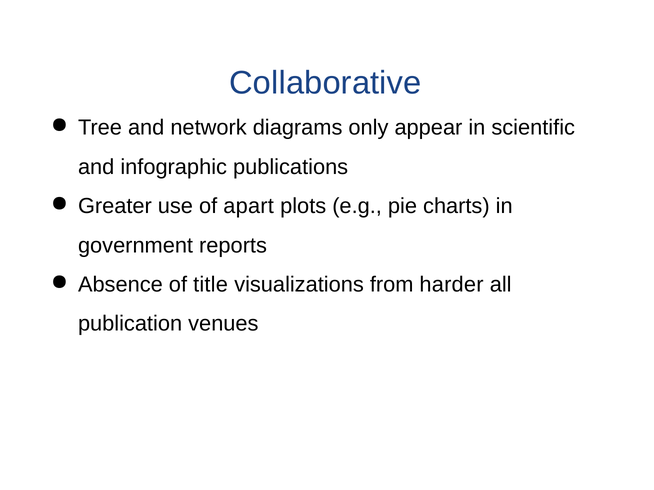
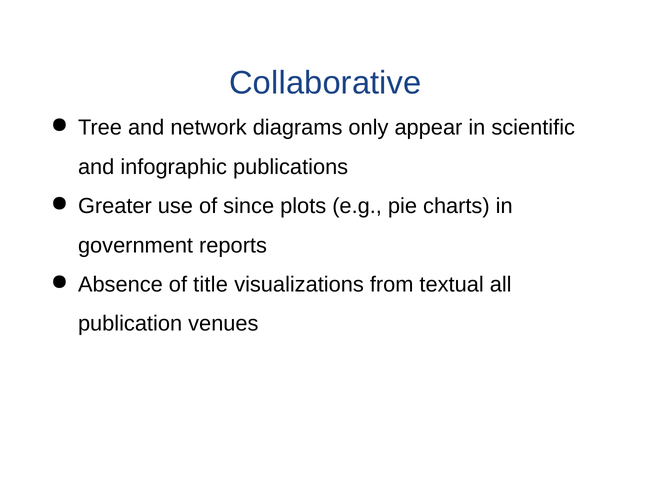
apart: apart -> since (249, 206)
harder: harder -> textual (452, 285)
